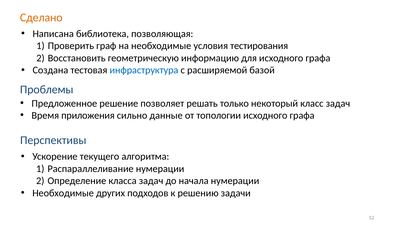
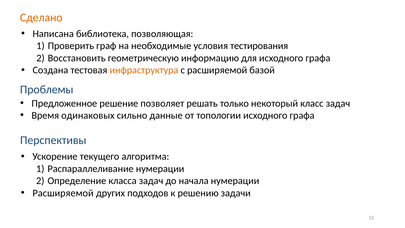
инфраструктура colour: blue -> orange (144, 70)
приложения: приложения -> одинаковых (88, 115)
Необходимые: Необходимые -> Расширяемой (63, 193)
